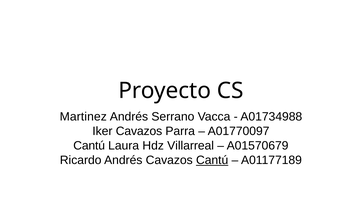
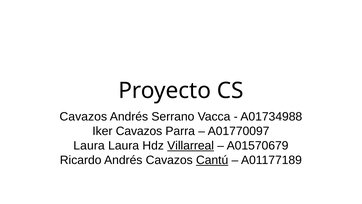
Martinez: Martinez -> Cavazos (83, 116)
Cantú: Cantú -> Laura (89, 145)
Villarreal underline: none -> present (191, 145)
